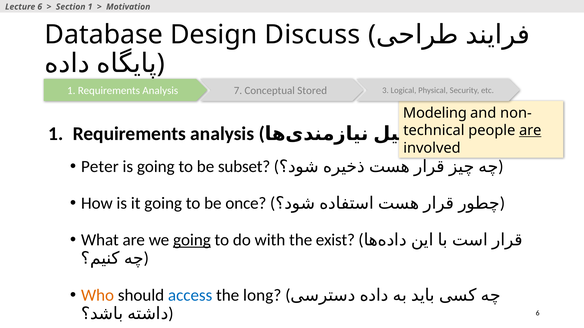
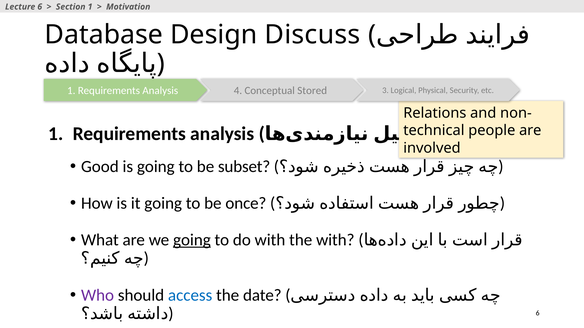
7: 7 -> 4 (238, 91)
Modeling: Modeling -> Relations (435, 113)
are underline: present -> none (530, 131)
Peter: Peter -> Good (100, 167)
the exist: exist -> with (335, 240)
Who colour: orange -> purple (98, 296)
long: long -> date (262, 296)
